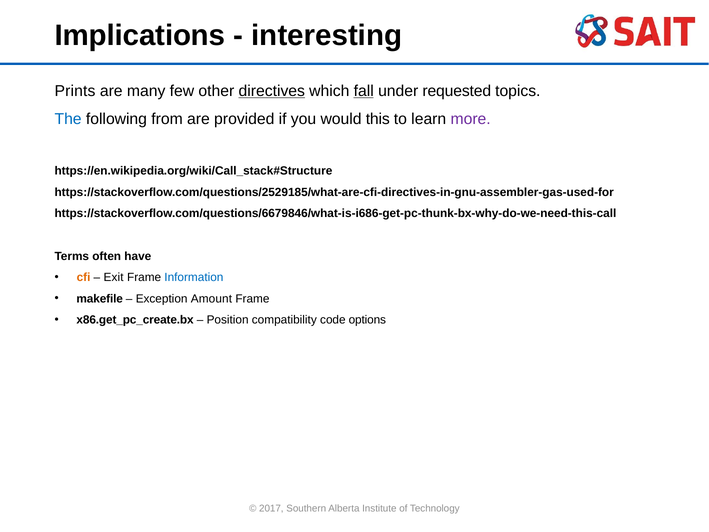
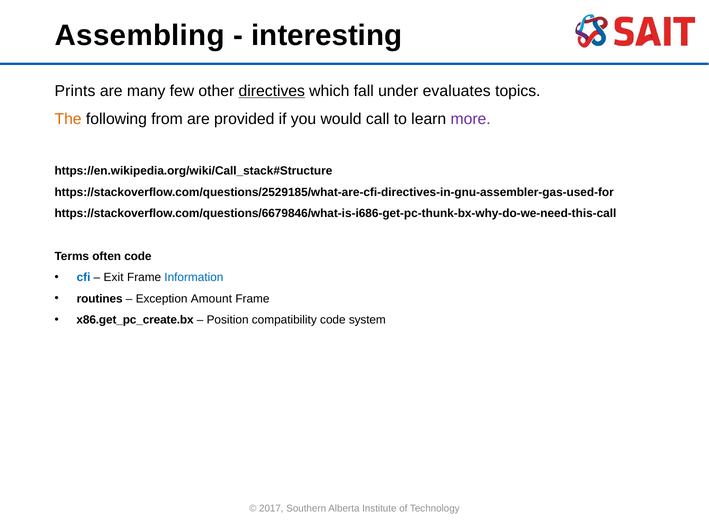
Implications: Implications -> Assembling (140, 36)
fall underline: present -> none (364, 91)
requested: requested -> evaluates (457, 91)
The colour: blue -> orange (68, 119)
this: this -> call (378, 119)
often have: have -> code (138, 256)
cfi colour: orange -> blue (84, 277)
makefile: makefile -> routines (100, 299)
options: options -> system (367, 320)
